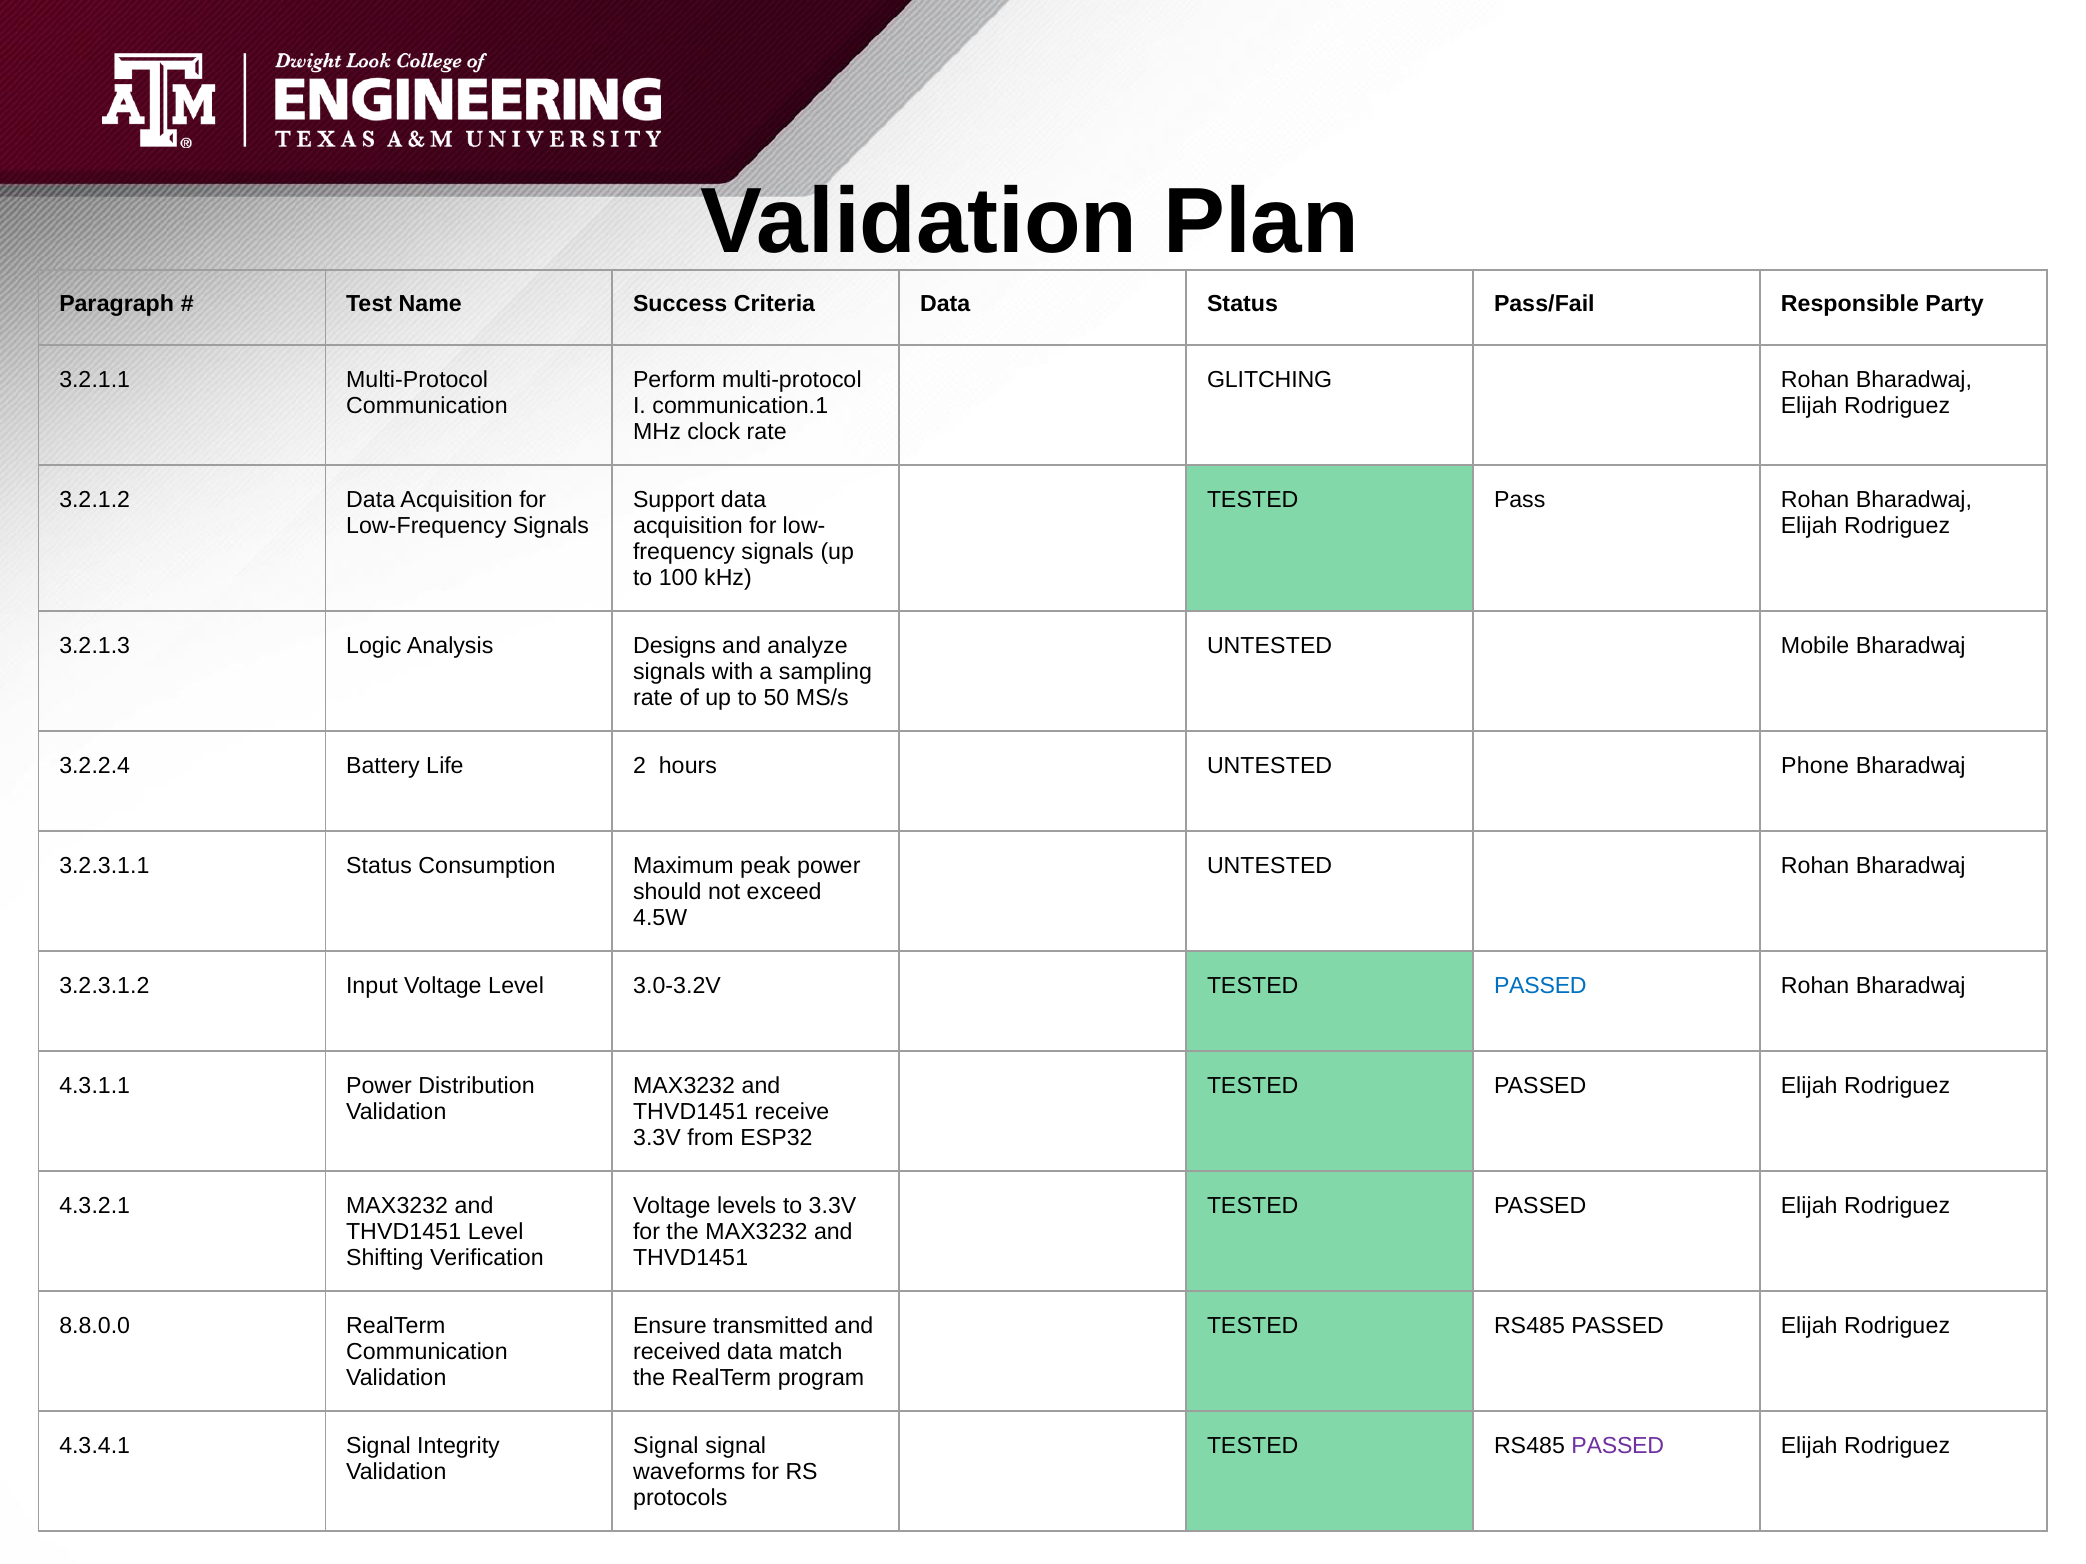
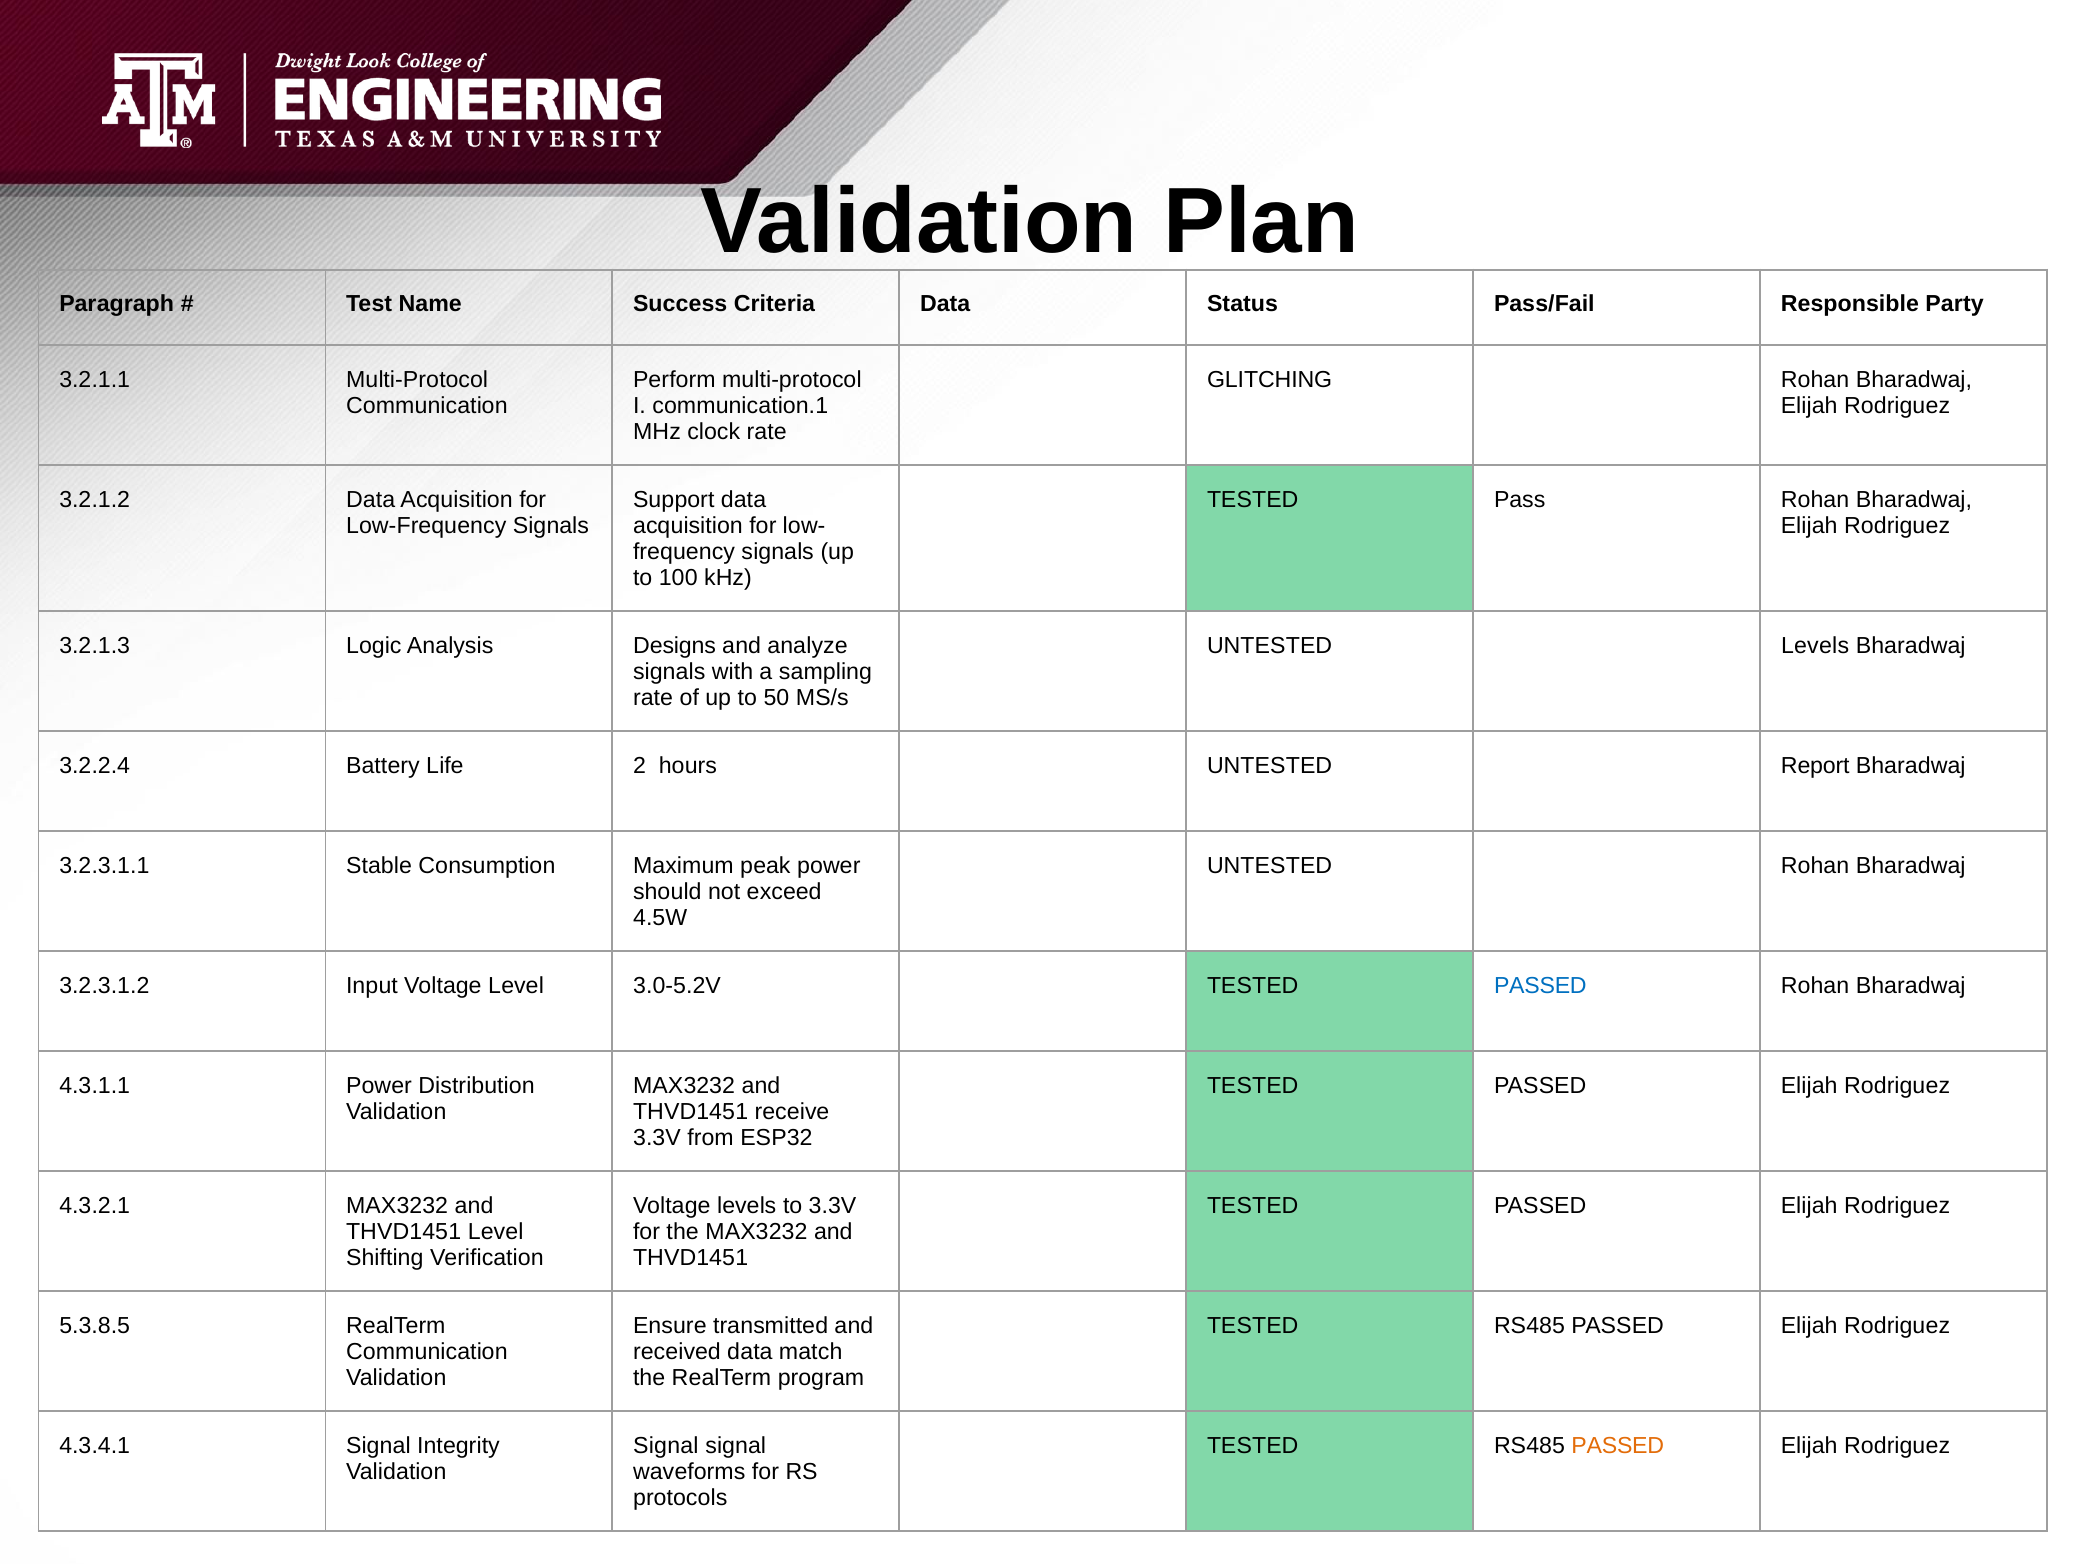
UNTESTED Mobile: Mobile -> Levels (1815, 646)
Phone: Phone -> Report (1815, 766)
3.2.3.1.1 Status: Status -> Stable (379, 866)
3.0-3.2V: 3.0-3.2V -> 3.0-5.2V (677, 986)
8.8.0.0: 8.8.0.0 -> 5.3.8.5 (95, 1326)
PASSED colour: purple -> orange (1618, 1446)
